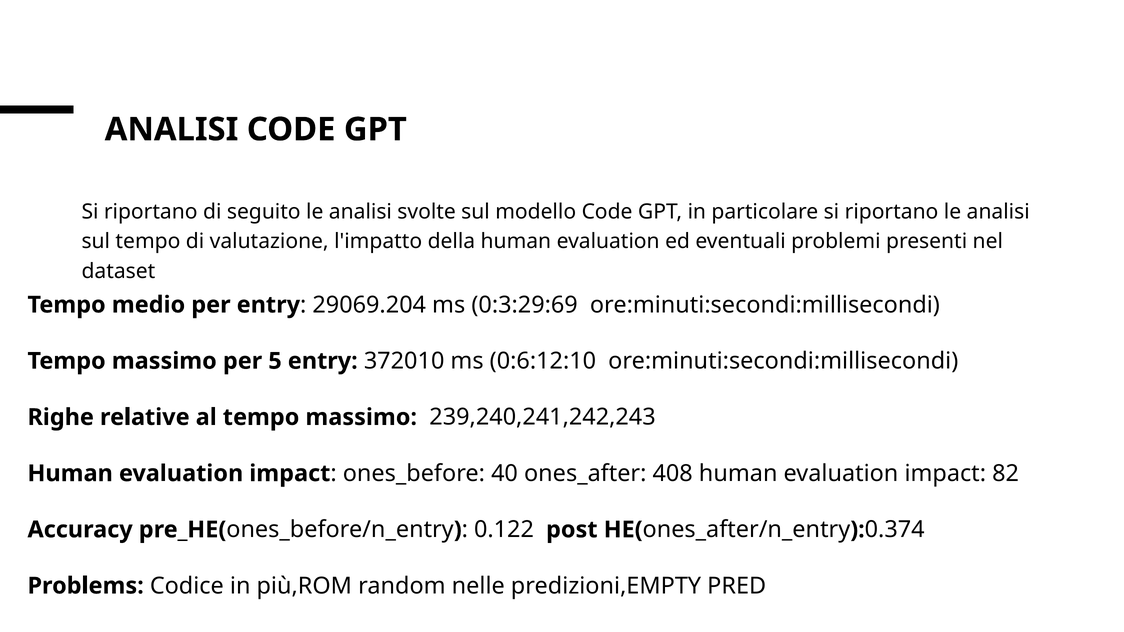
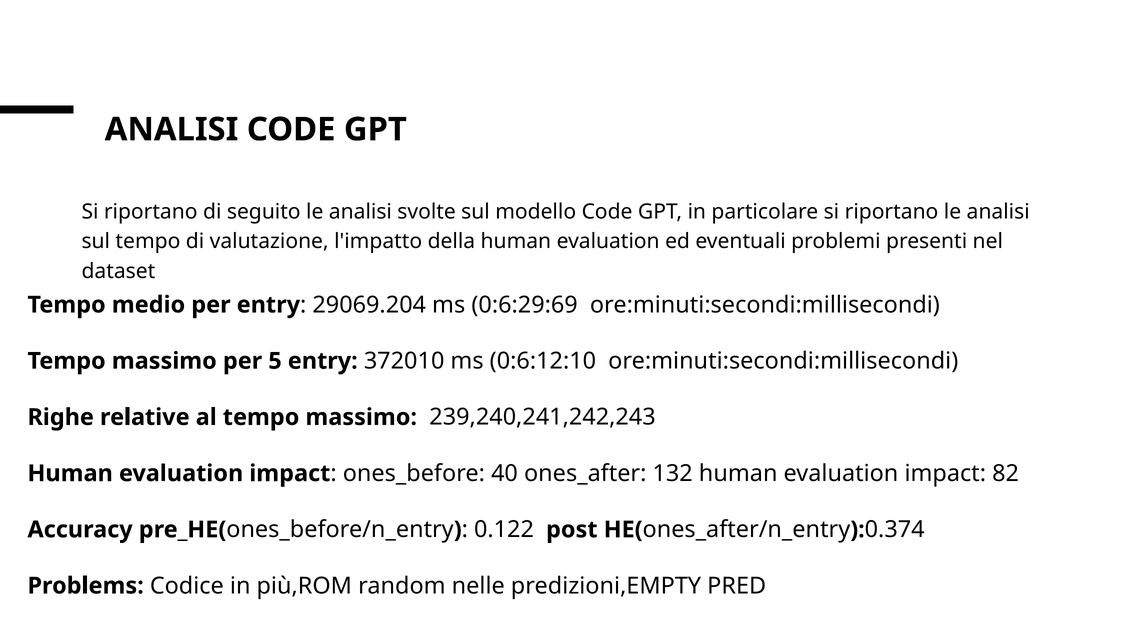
0:3:29:69: 0:3:29:69 -> 0:6:29:69 (525, 305)
408: 408 -> 132 (673, 474)
